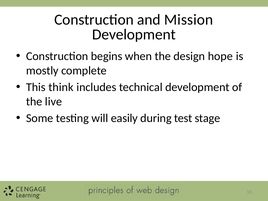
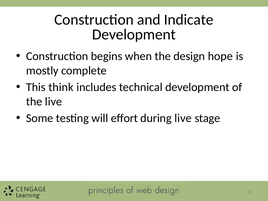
Mission: Mission -> Indicate (189, 20)
easily: easily -> effort (124, 118)
during test: test -> live (183, 118)
